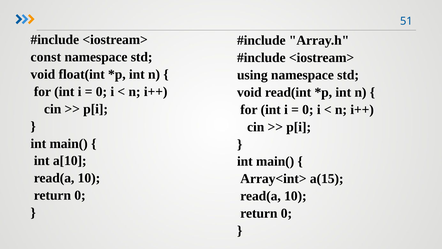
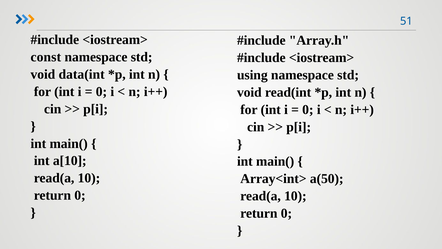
float(int: float(int -> data(int (82, 74)
a(15: a(15 -> a(50 (327, 179)
